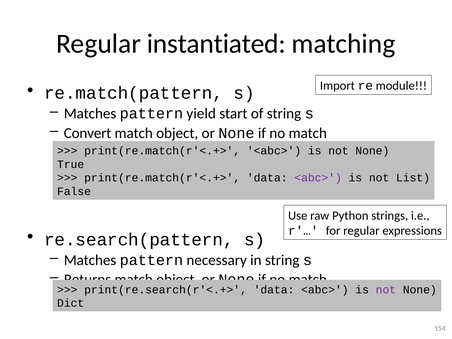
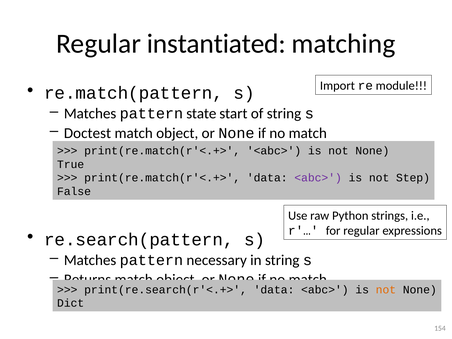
yield: yield -> state (201, 114)
Convert: Convert -> Doctest (87, 133)
List: List -> Step (413, 178)
not colour: purple -> orange (386, 290)
